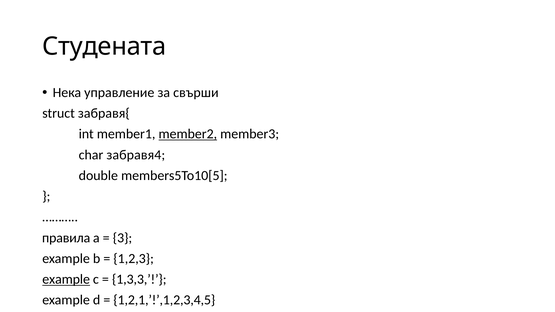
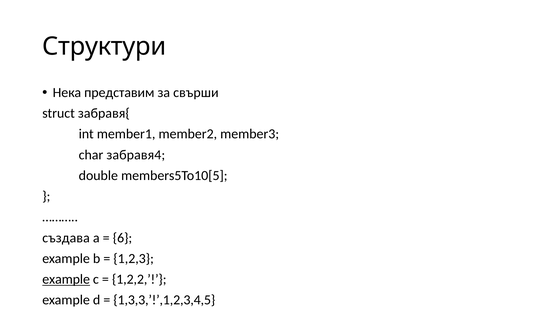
Студената: Студената -> Структури (104, 47)
управление: управление -> представим (119, 93)
member2 underline: present -> none (188, 134)
правила: правила -> създава (66, 238)
3: 3 -> 6 (122, 238)
1,3,3: 1,3,3 -> 1,2,2 (139, 279)
1,2,1,’!’,1,2,3,4,5: 1,2,1,’!’,1,2,3,4,5 -> 1,3,3,’!’,1,2,3,4,5 (164, 300)
